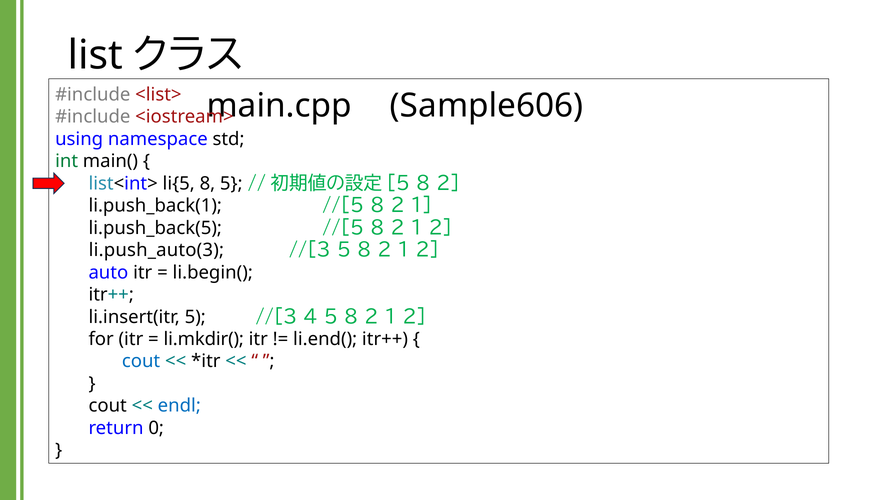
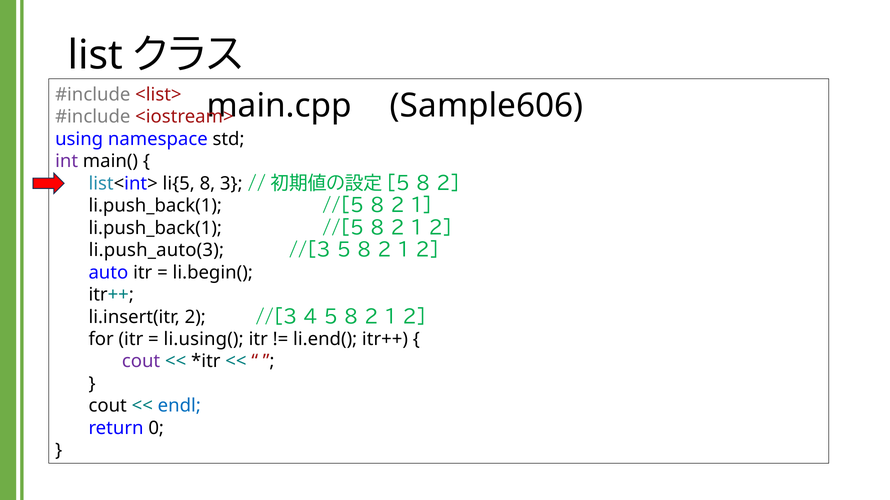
int colour: green -> purple (67, 161)
8 5: 5 -> 3 (231, 184)
li.push_back(5: li.push_back(5 -> li.push_back(1 (155, 228)
li.insert(itr 5: 5 -> 2 (195, 317)
li.mkdir(: li.mkdir( -> li.using( (204, 340)
cout colour: blue -> purple (141, 362)
